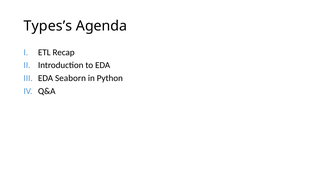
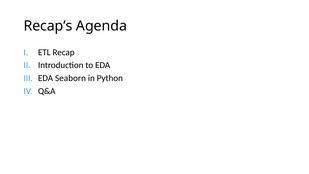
Types’s: Types’s -> Recap’s (48, 26)
